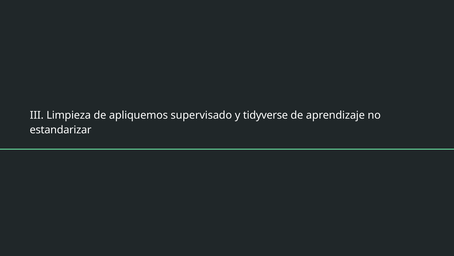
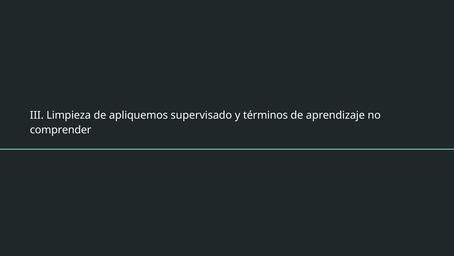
tidyverse: tidyverse -> términos (265, 115)
estandarizar: estandarizar -> comprender (61, 130)
